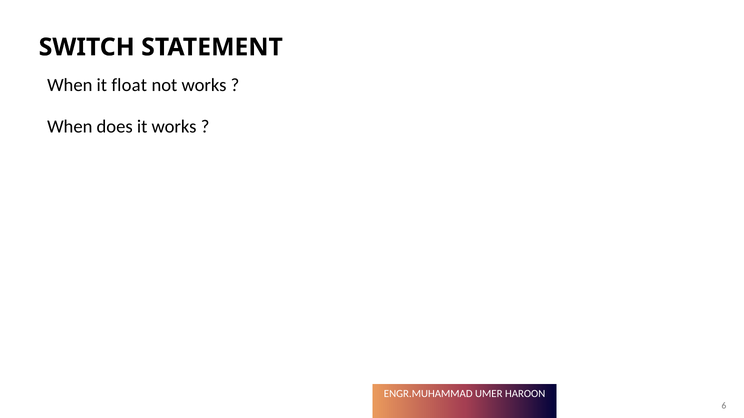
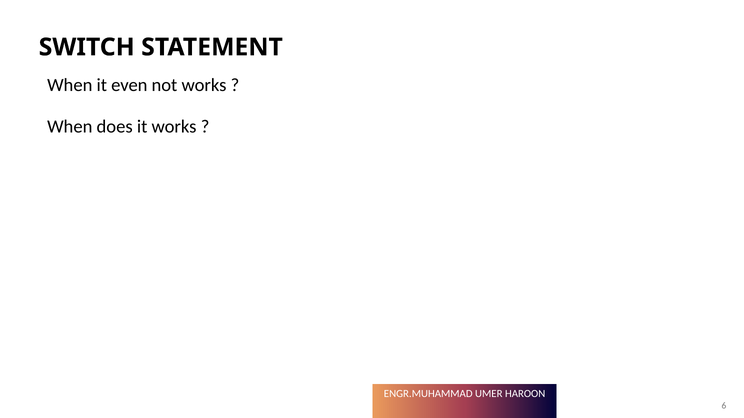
float: float -> even (129, 85)
